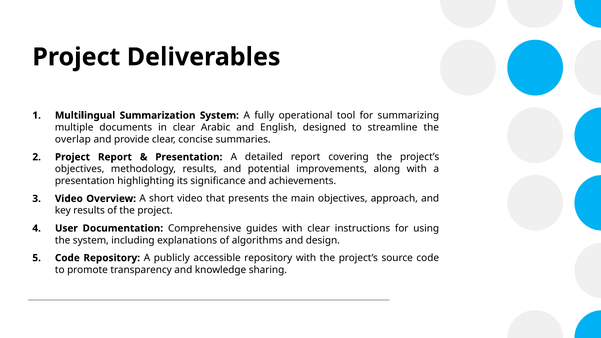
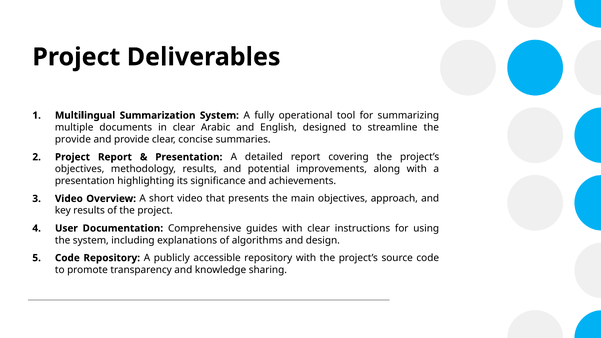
overlap: overlap -> provide (73, 139)
